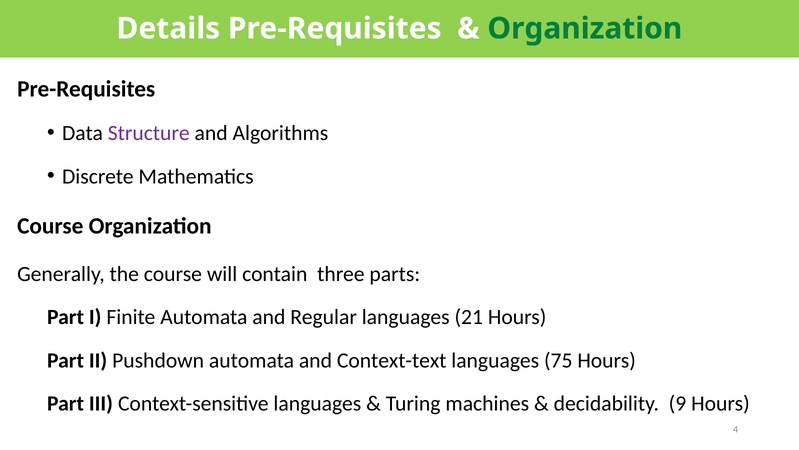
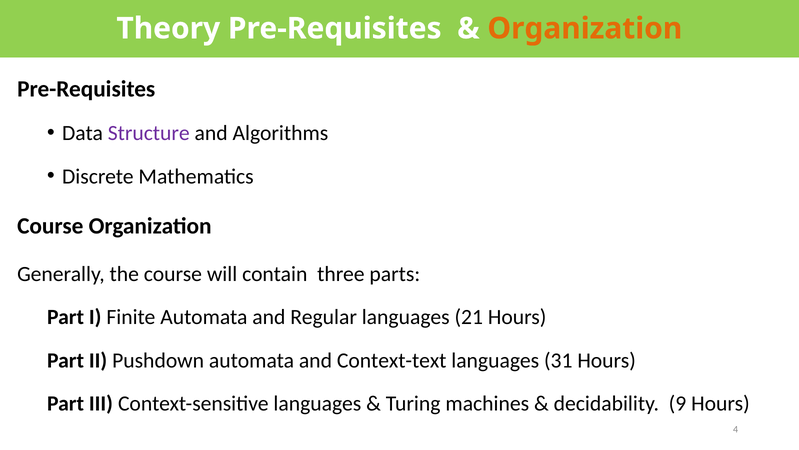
Details: Details -> Theory (168, 28)
Organization colour: green -> orange (585, 28)
75: 75 -> 31 (558, 360)
